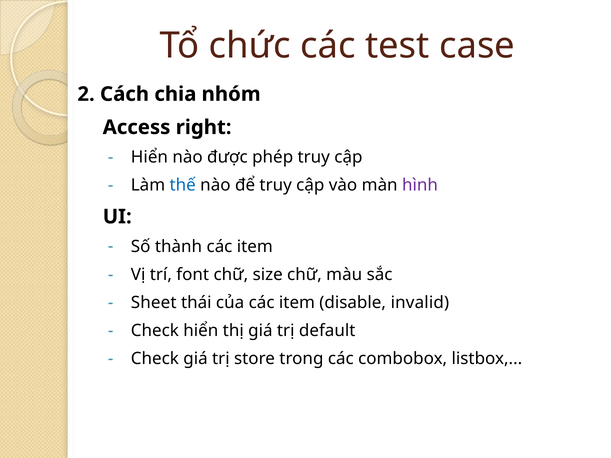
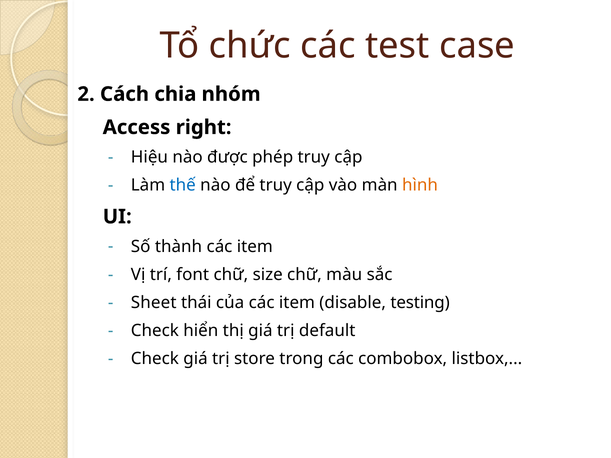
Hiển: Hiển -> Hiệu (149, 157)
hình colour: purple -> orange (420, 185)
invalid: invalid -> testing (420, 303)
